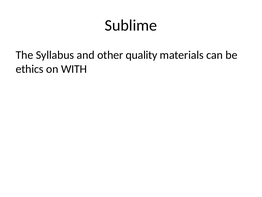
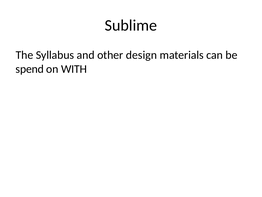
quality: quality -> design (141, 55)
ethics: ethics -> spend (30, 69)
